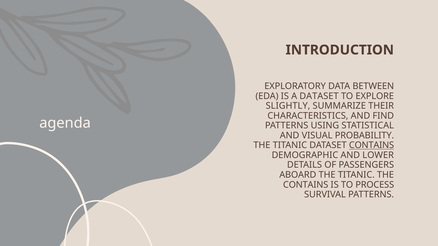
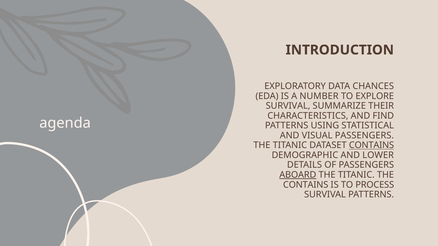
BETWEEN: BETWEEN -> CHANCES (373, 86)
A DATASET: DATASET -> NUMBER (319, 96)
SLIGHTLY: SLIGHTLY -> SURVIVAL (288, 106)
VISUAL PROBABILITY: PROBABILITY -> PASSENGERS (364, 136)
ABOARD underline: none -> present (298, 175)
